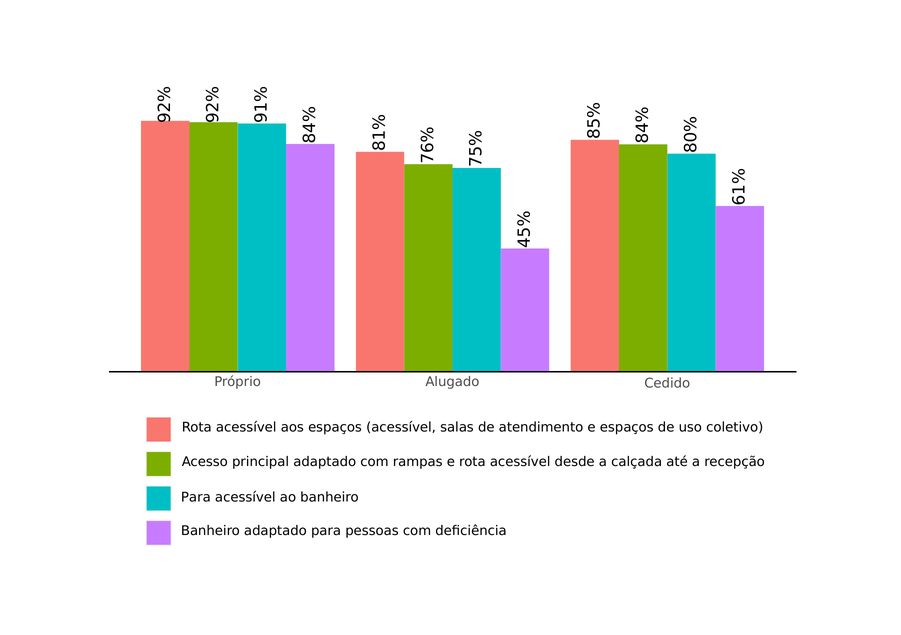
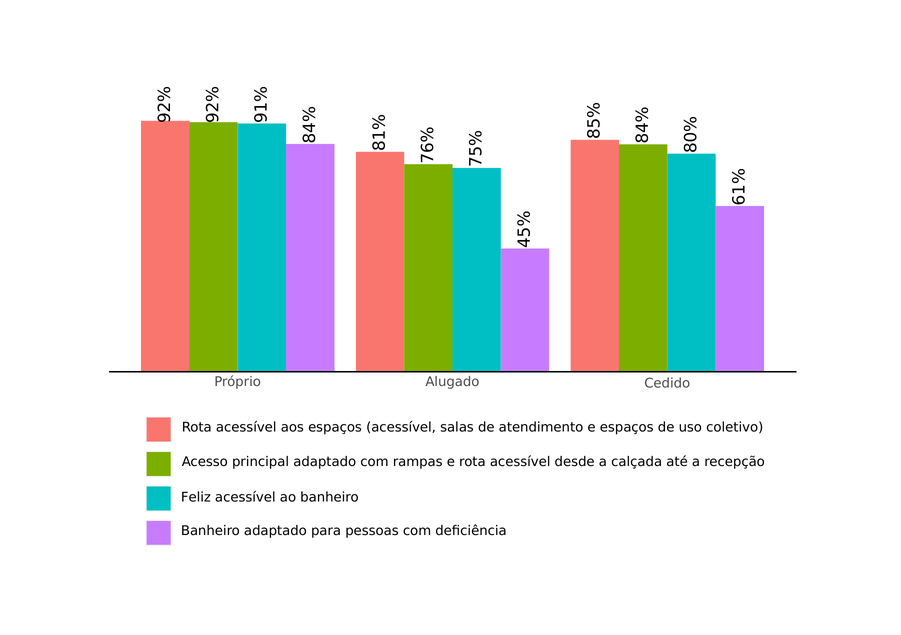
Para: Para -> Feliz (196, 498)
